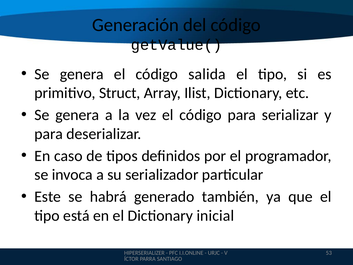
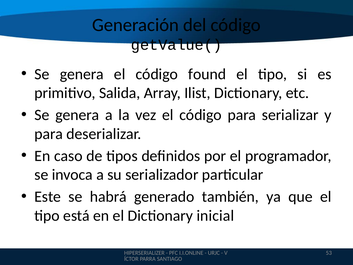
salida: salida -> found (207, 74)
Struct: Struct -> Salida (120, 93)
